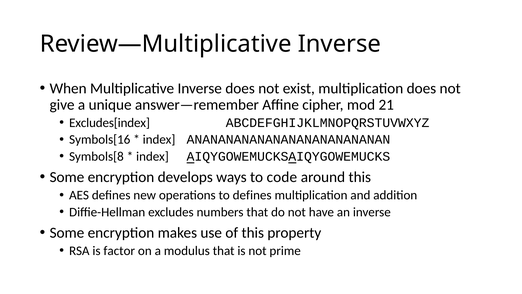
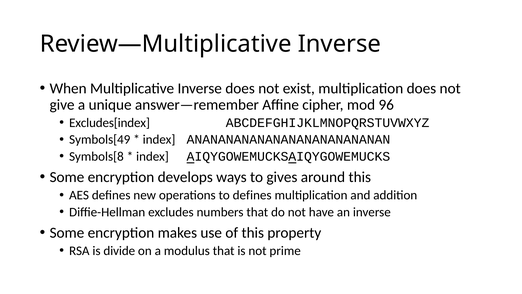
21: 21 -> 96 (386, 105)
Symbols[16: Symbols[16 -> Symbols[49 (100, 139)
code: code -> gives (282, 177)
factor: factor -> divide (119, 250)
